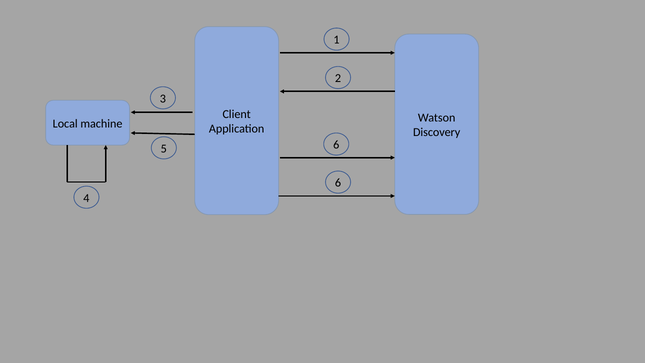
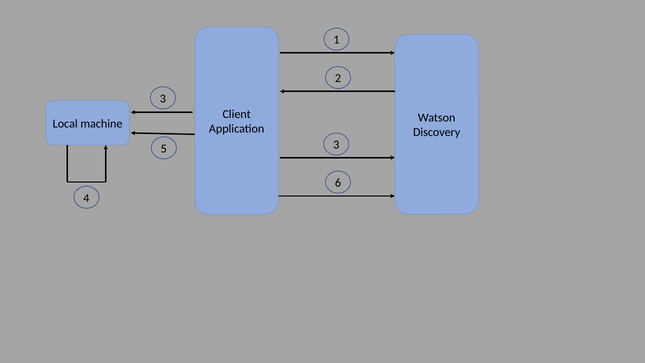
5 6: 6 -> 3 (336, 145)
